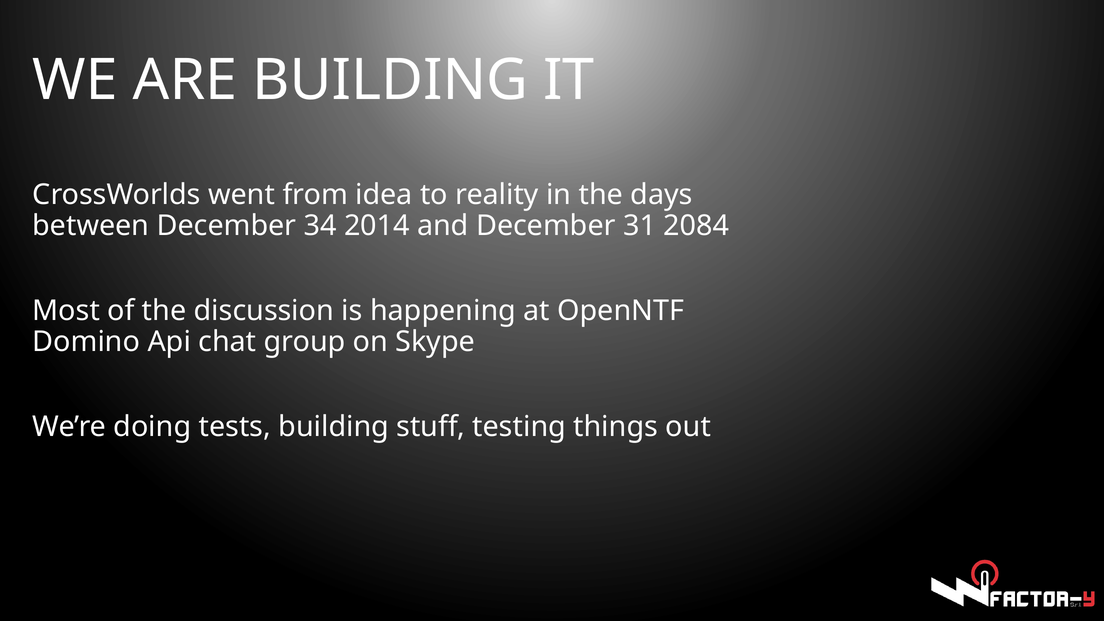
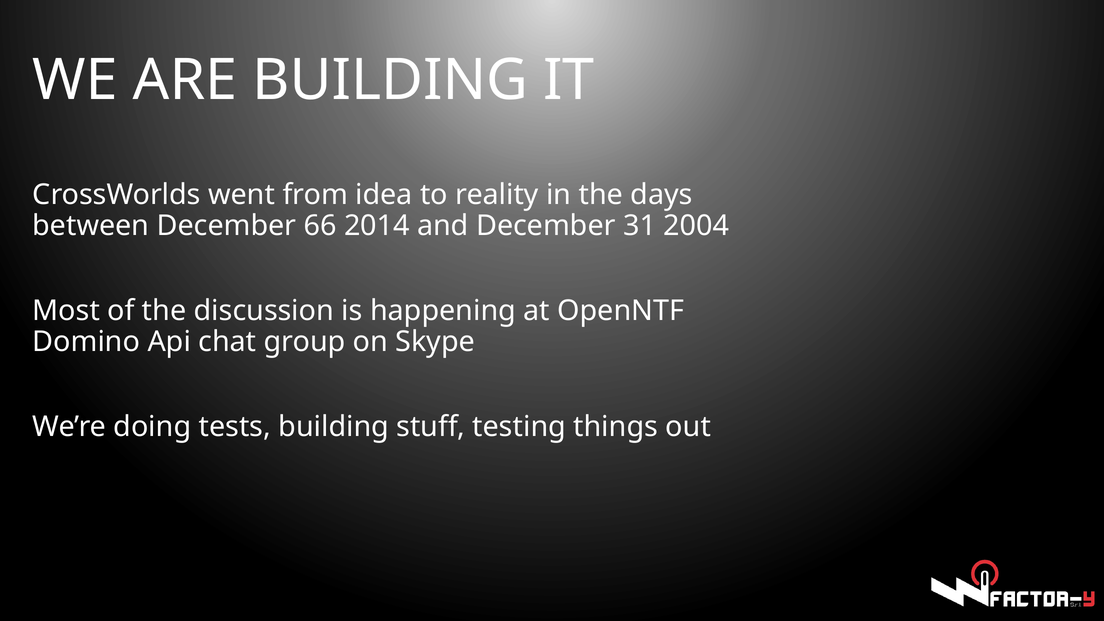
34: 34 -> 66 (320, 226)
2084: 2084 -> 2004 (696, 226)
